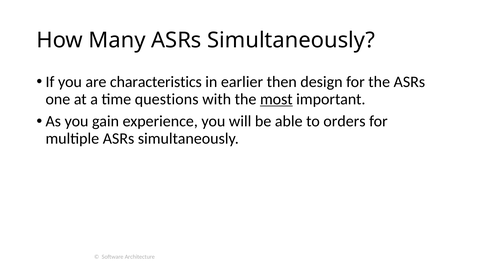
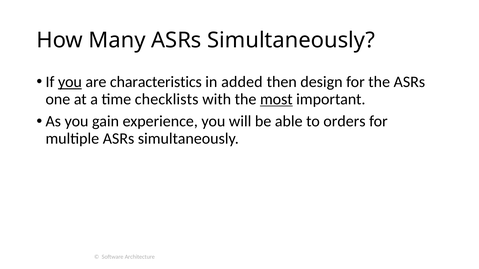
you underline: none -> present (70, 82)
earlier: earlier -> added (242, 82)
questions: questions -> checklists (167, 99)
